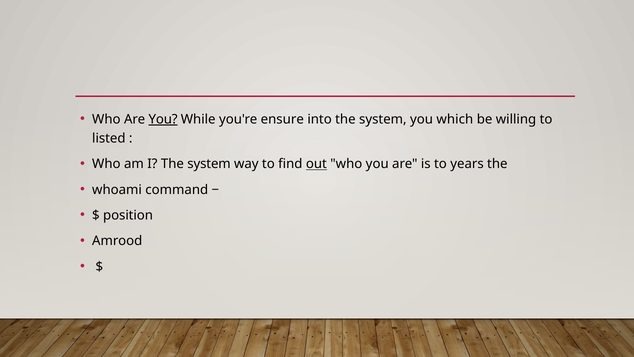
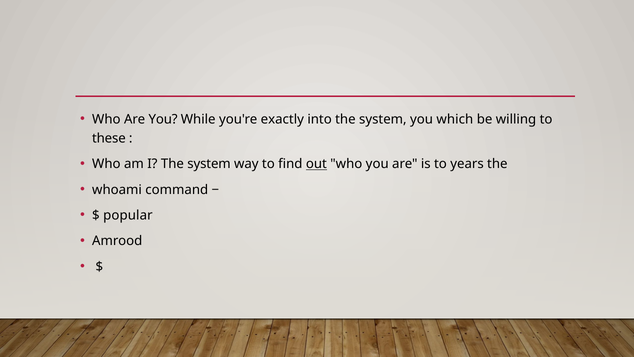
You underline: present -> none (163, 119)
ensure: ensure -> exactly (282, 119)
listed: listed -> these (109, 138)
position: position -> popular (128, 215)
